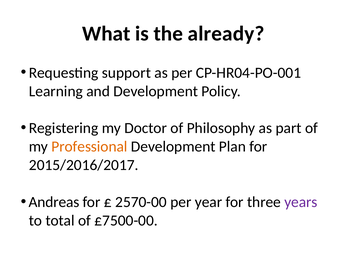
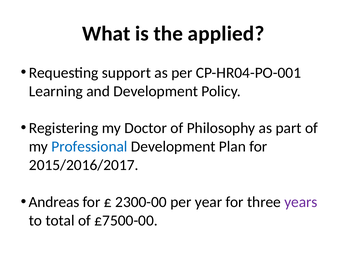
already: already -> applied (226, 34)
Professional colour: orange -> blue (89, 147)
2570-00: 2570-00 -> 2300-00 (141, 202)
